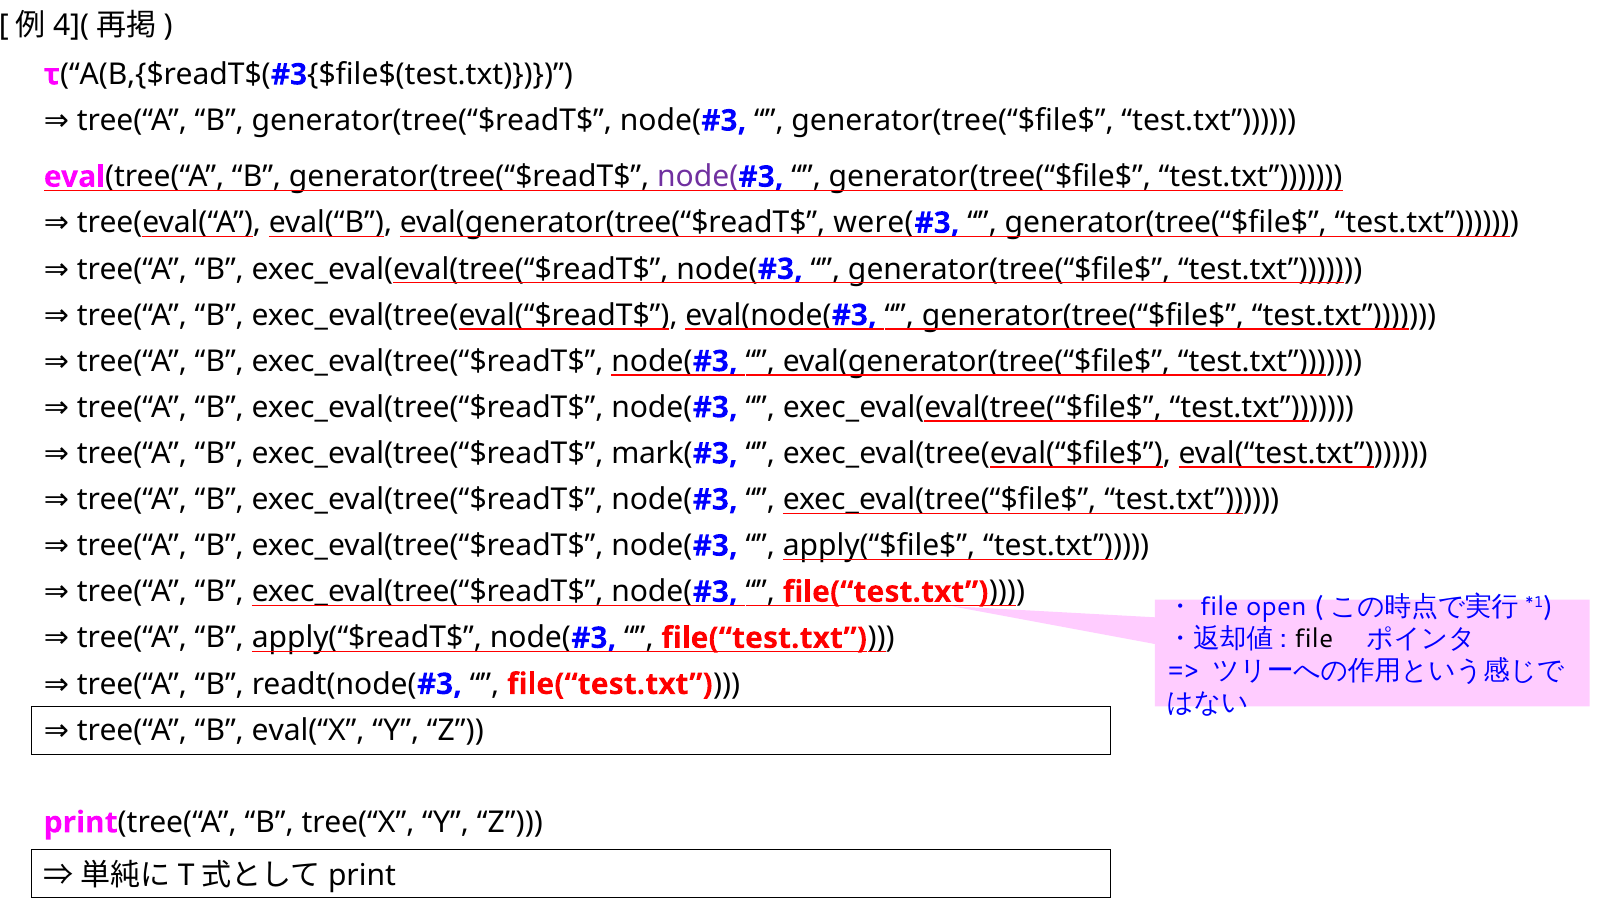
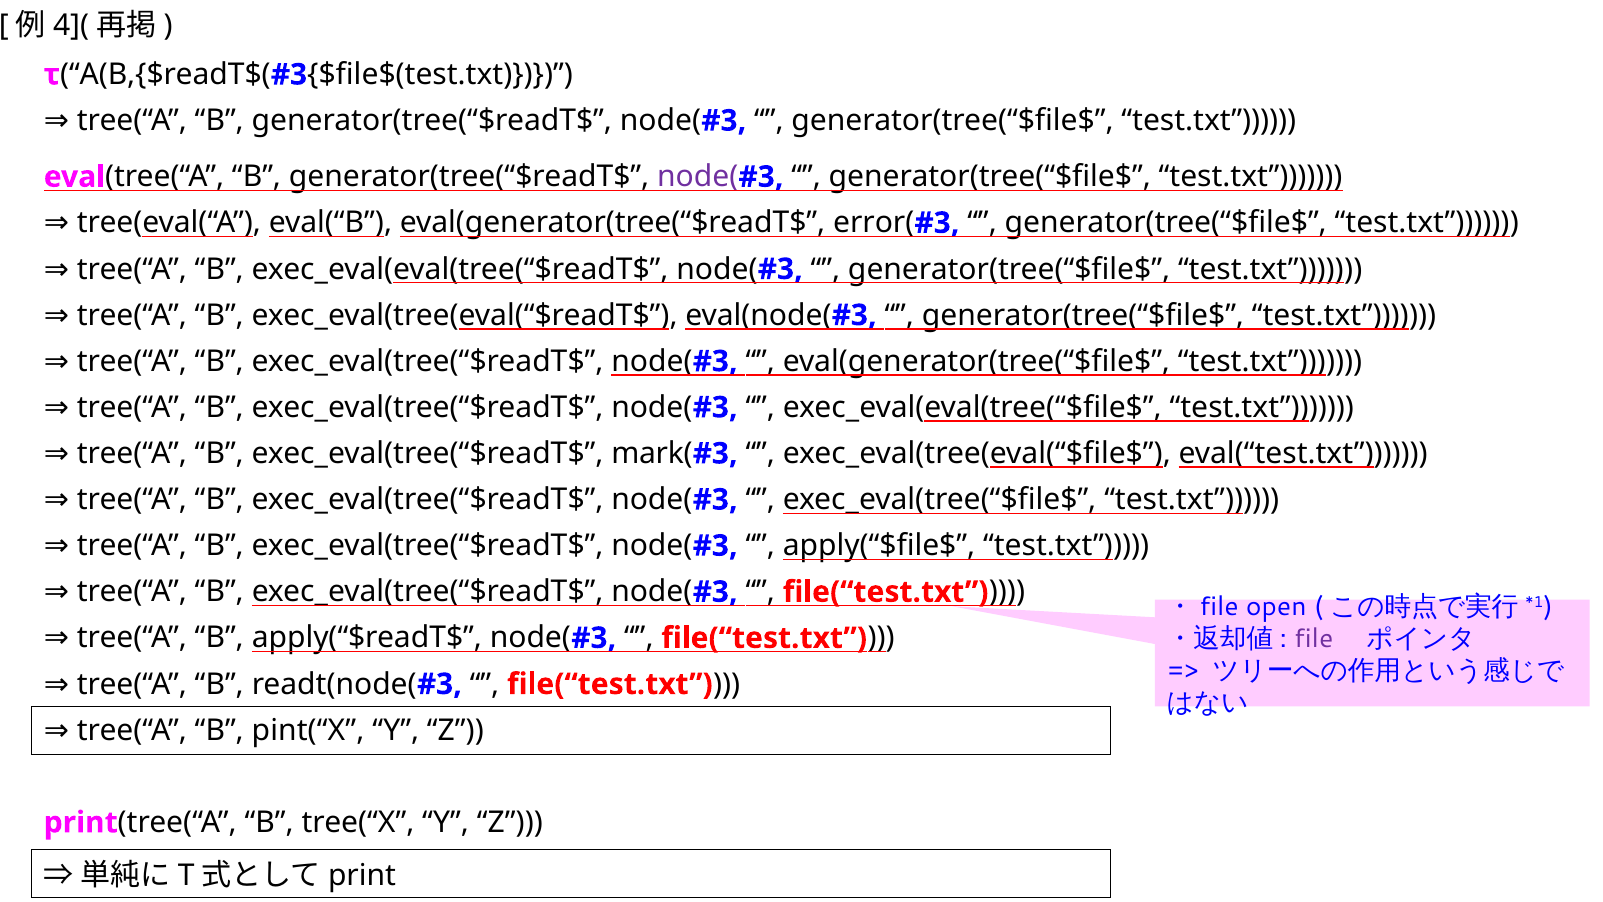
were(: were( -> error( (874, 223)
file colour: black -> purple (1314, 639)
eval(“X: eval(“X -> pint(“X (308, 730)
